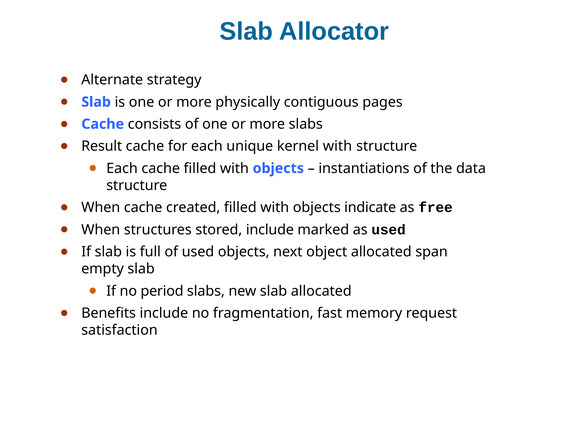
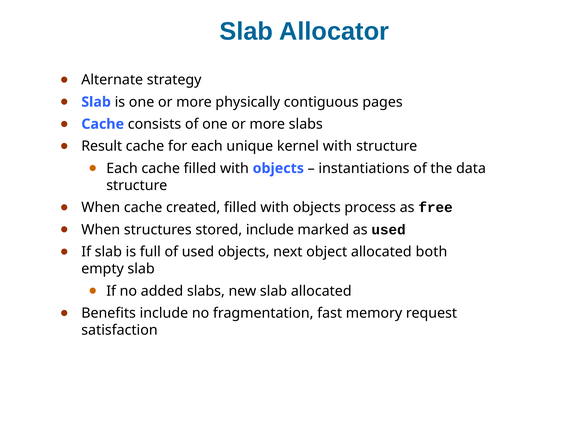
indicate: indicate -> process (370, 207)
span: span -> both (431, 251)
period: period -> added (162, 291)
